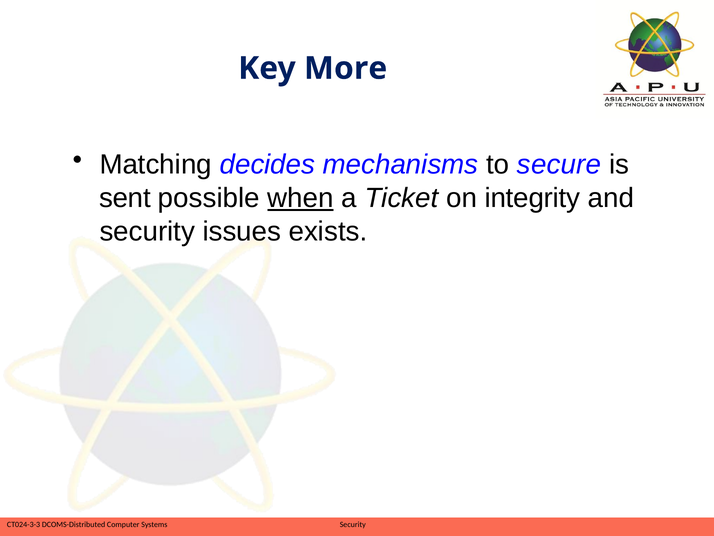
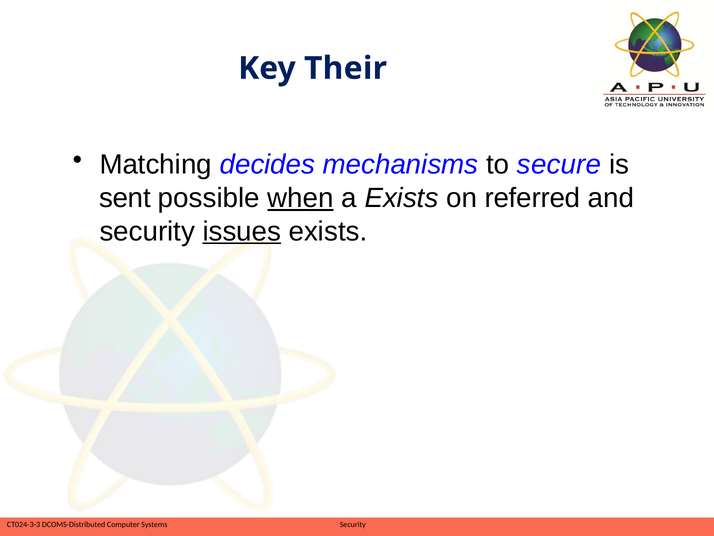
More: More -> Their (346, 68)
a Ticket: Ticket -> Exists (402, 198)
integrity: integrity -> referred (532, 198)
issues underline: none -> present (242, 231)
